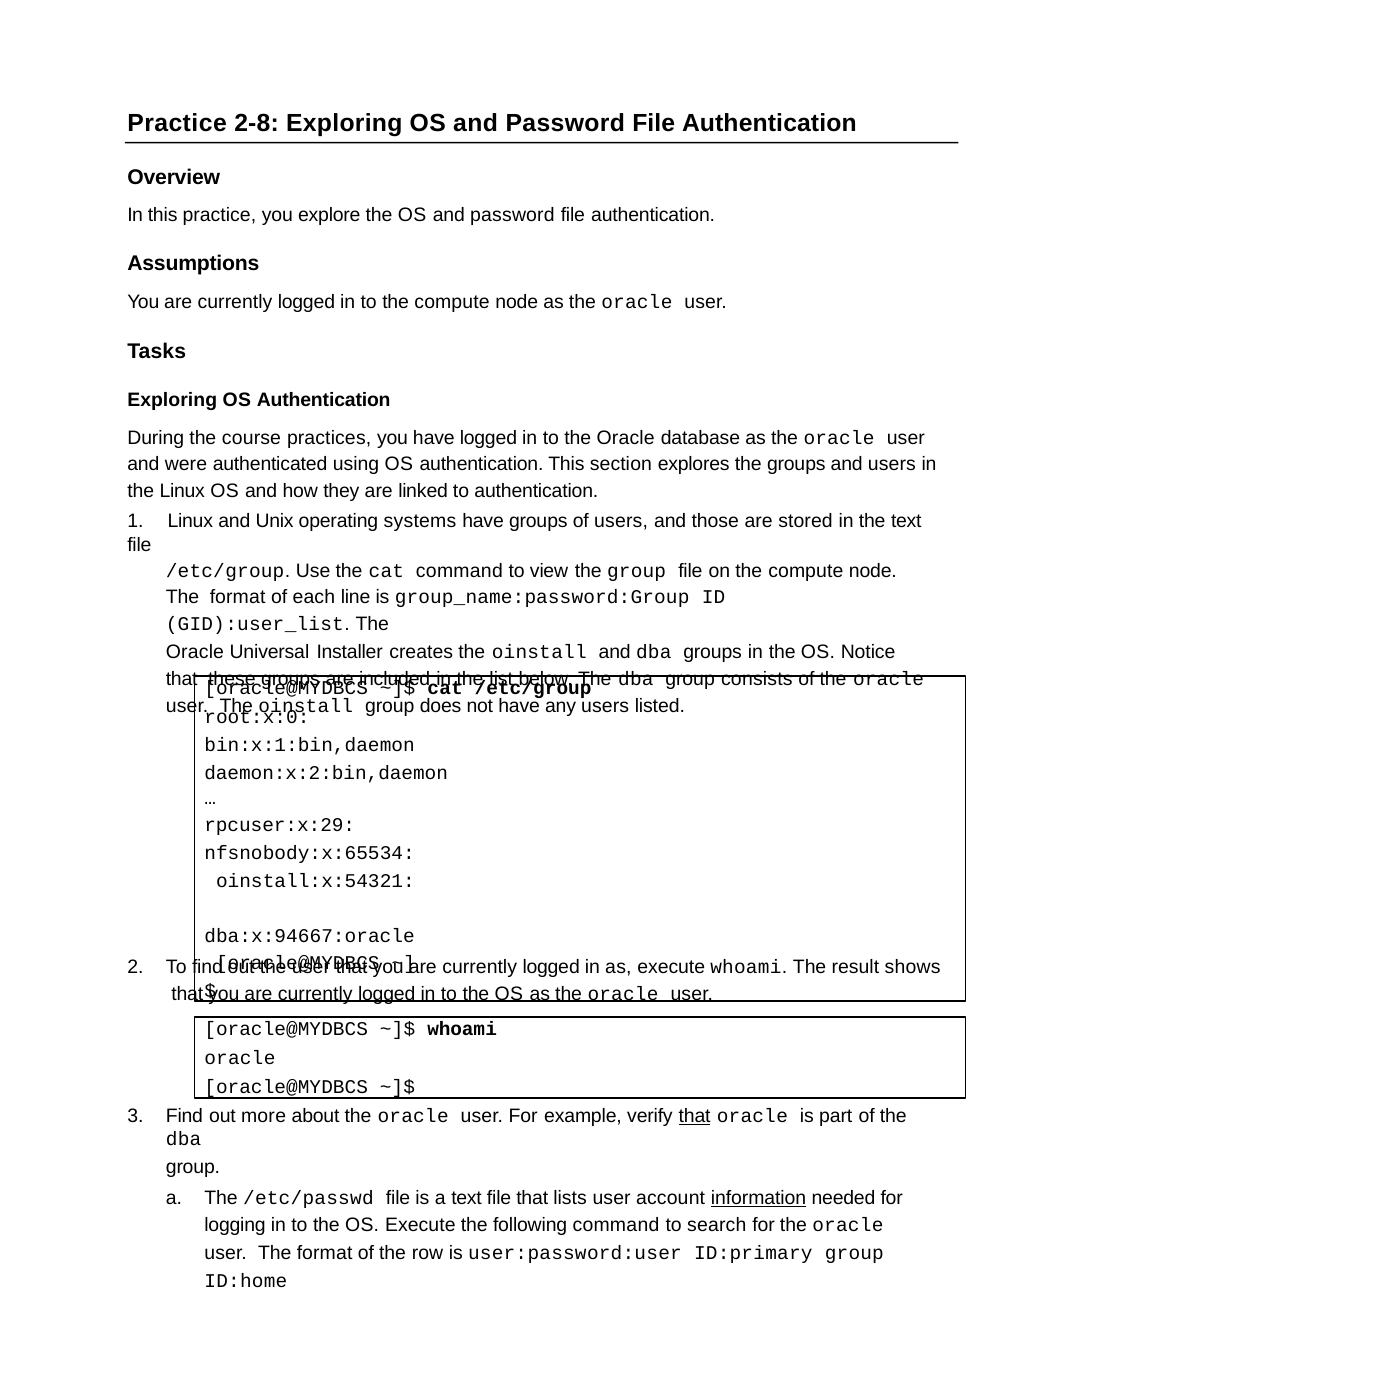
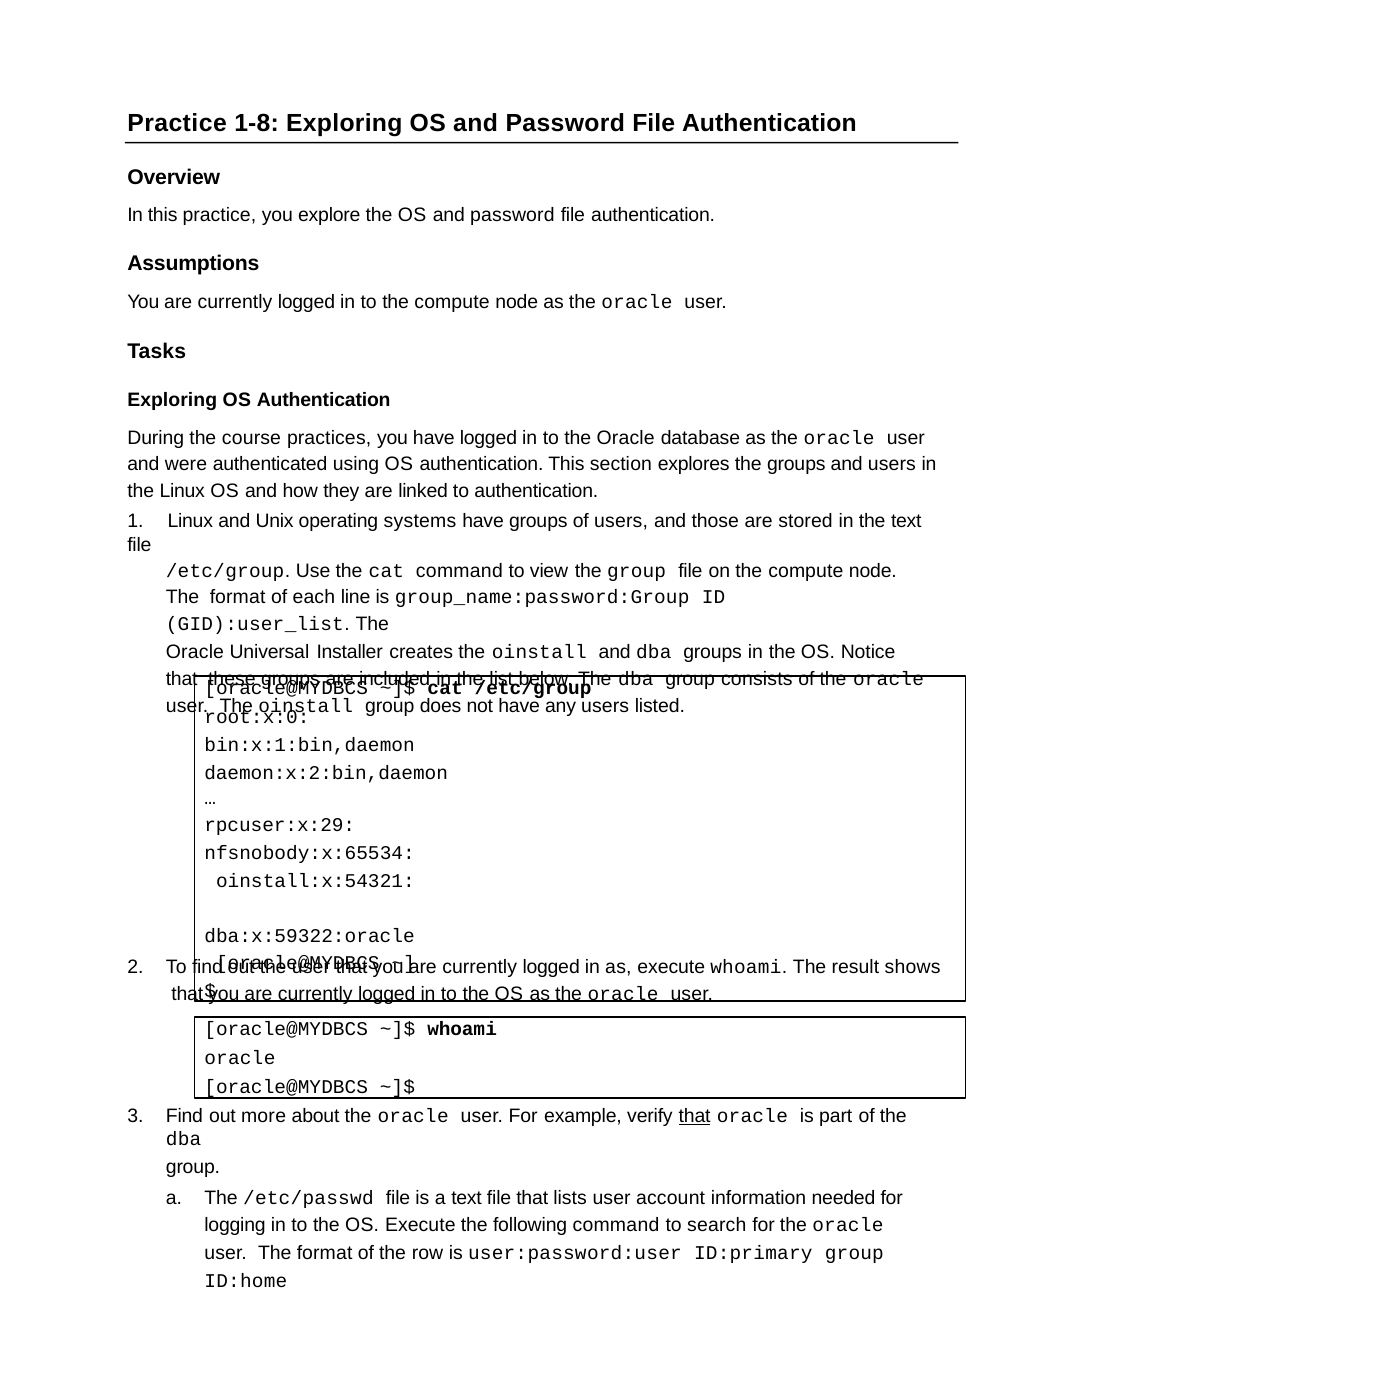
2-8: 2-8 -> 1-8 (257, 123)
dba:x:94667:oracle: dba:x:94667:oracle -> dba:x:59322:oracle (310, 936)
information underline: present -> none (759, 1198)
